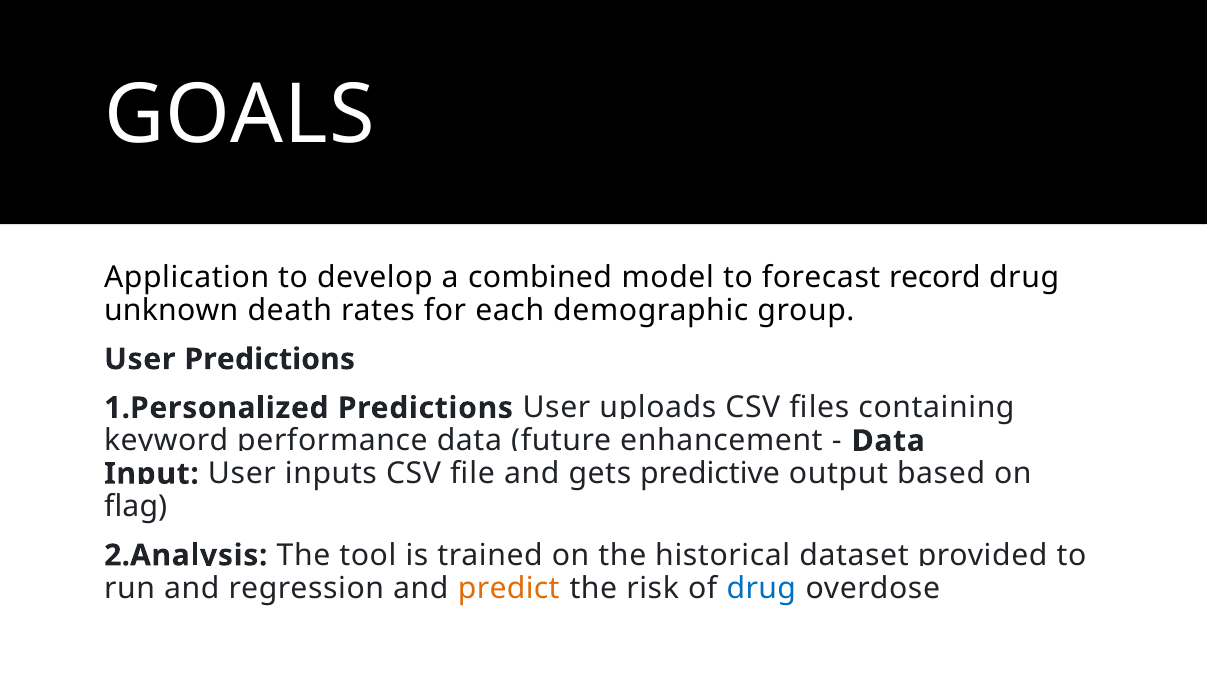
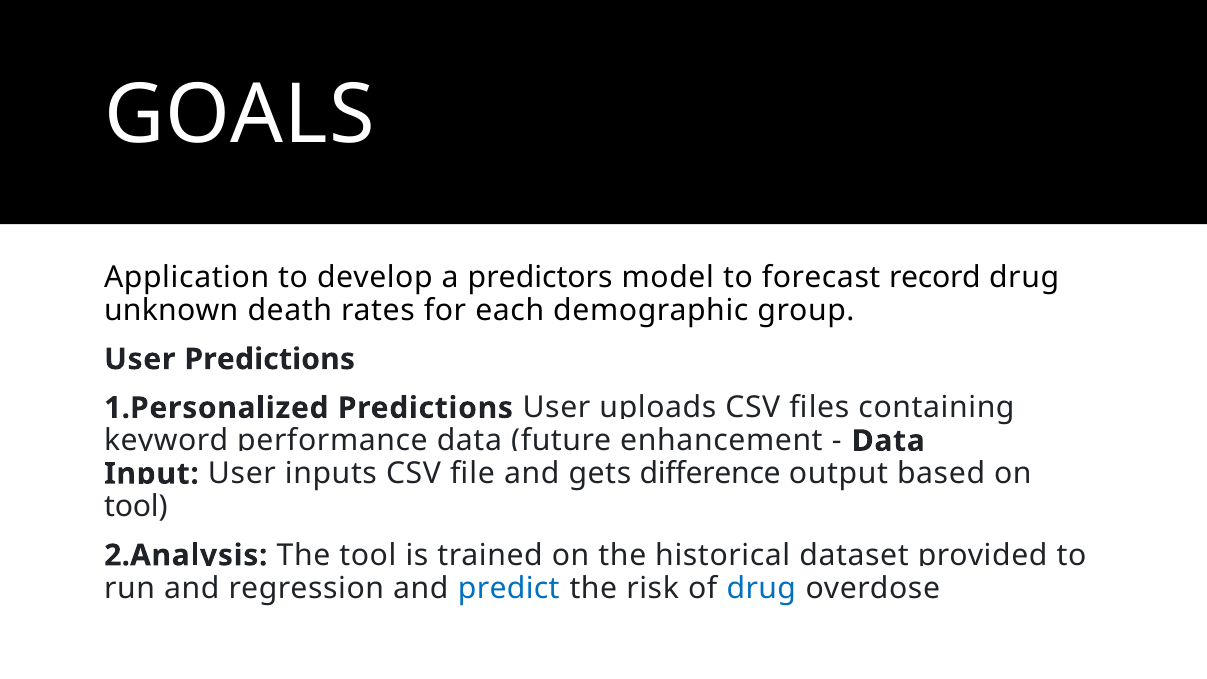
combined: combined -> predictors (540, 278)
predictive: predictive -> difference (710, 474)
flag: flag -> tool (136, 507)
predict colour: orange -> blue (509, 588)
